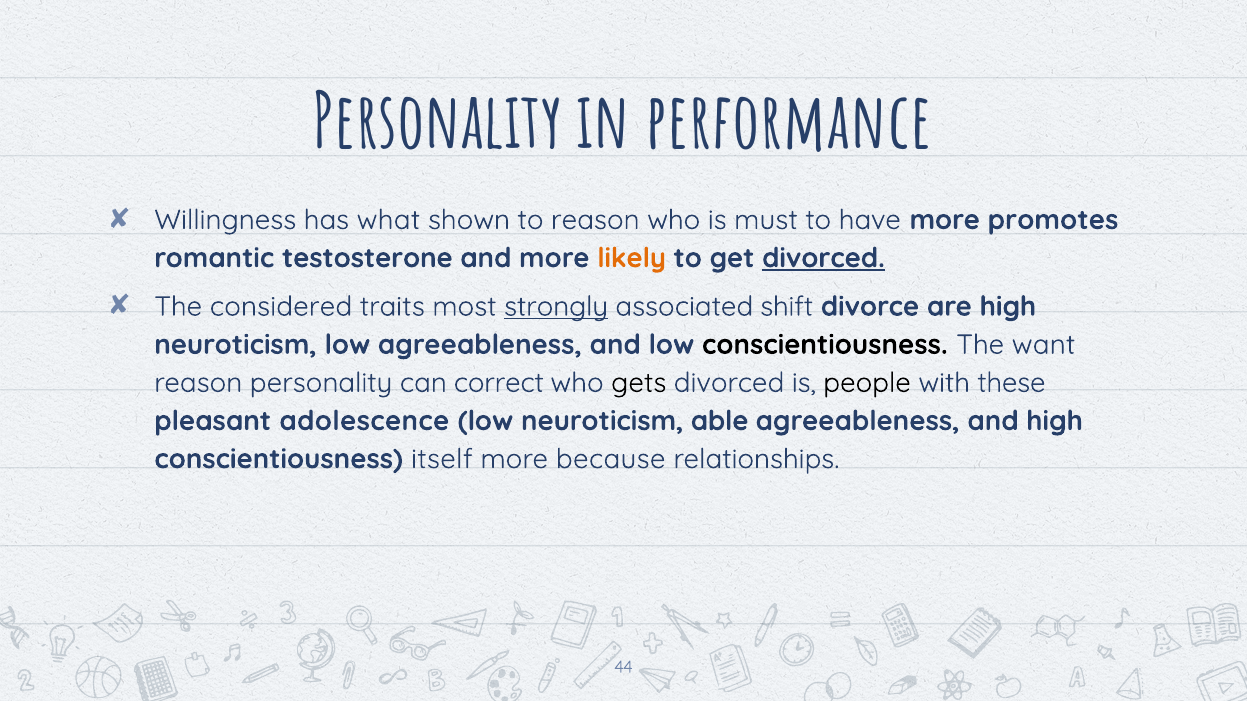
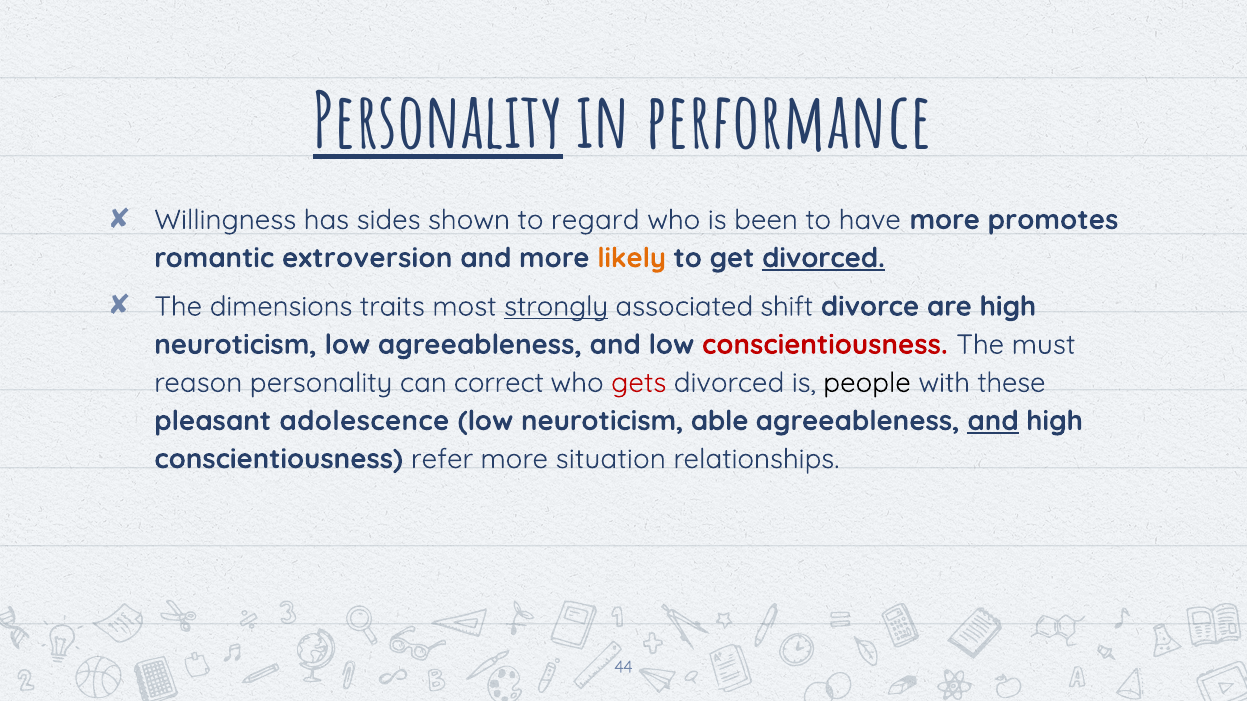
Personality underline: none -> present (438, 124)
what: what -> sides (389, 220)
to reason: reason -> regard (595, 220)
must: must -> been (766, 220)
testosterone: testosterone -> extroversion (367, 258)
considered: considered -> dimensions (281, 307)
conscientiousness colour: black -> red (825, 345)
want: want -> must (1044, 345)
gets colour: black -> red (639, 383)
and underline: none -> present (993, 421)
itself: itself -> refer (442, 459)
because: because -> situation (611, 459)
